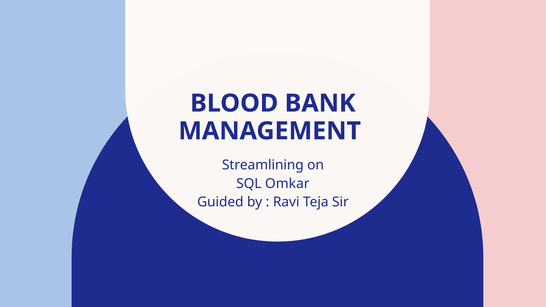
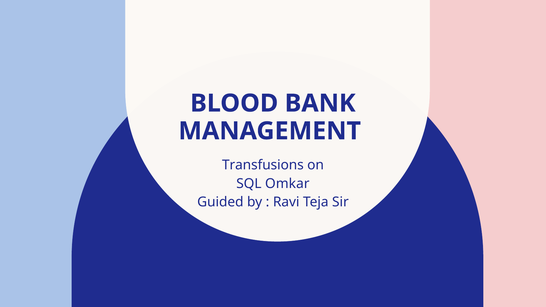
Streamlining: Streamlining -> Transfusions (263, 165)
